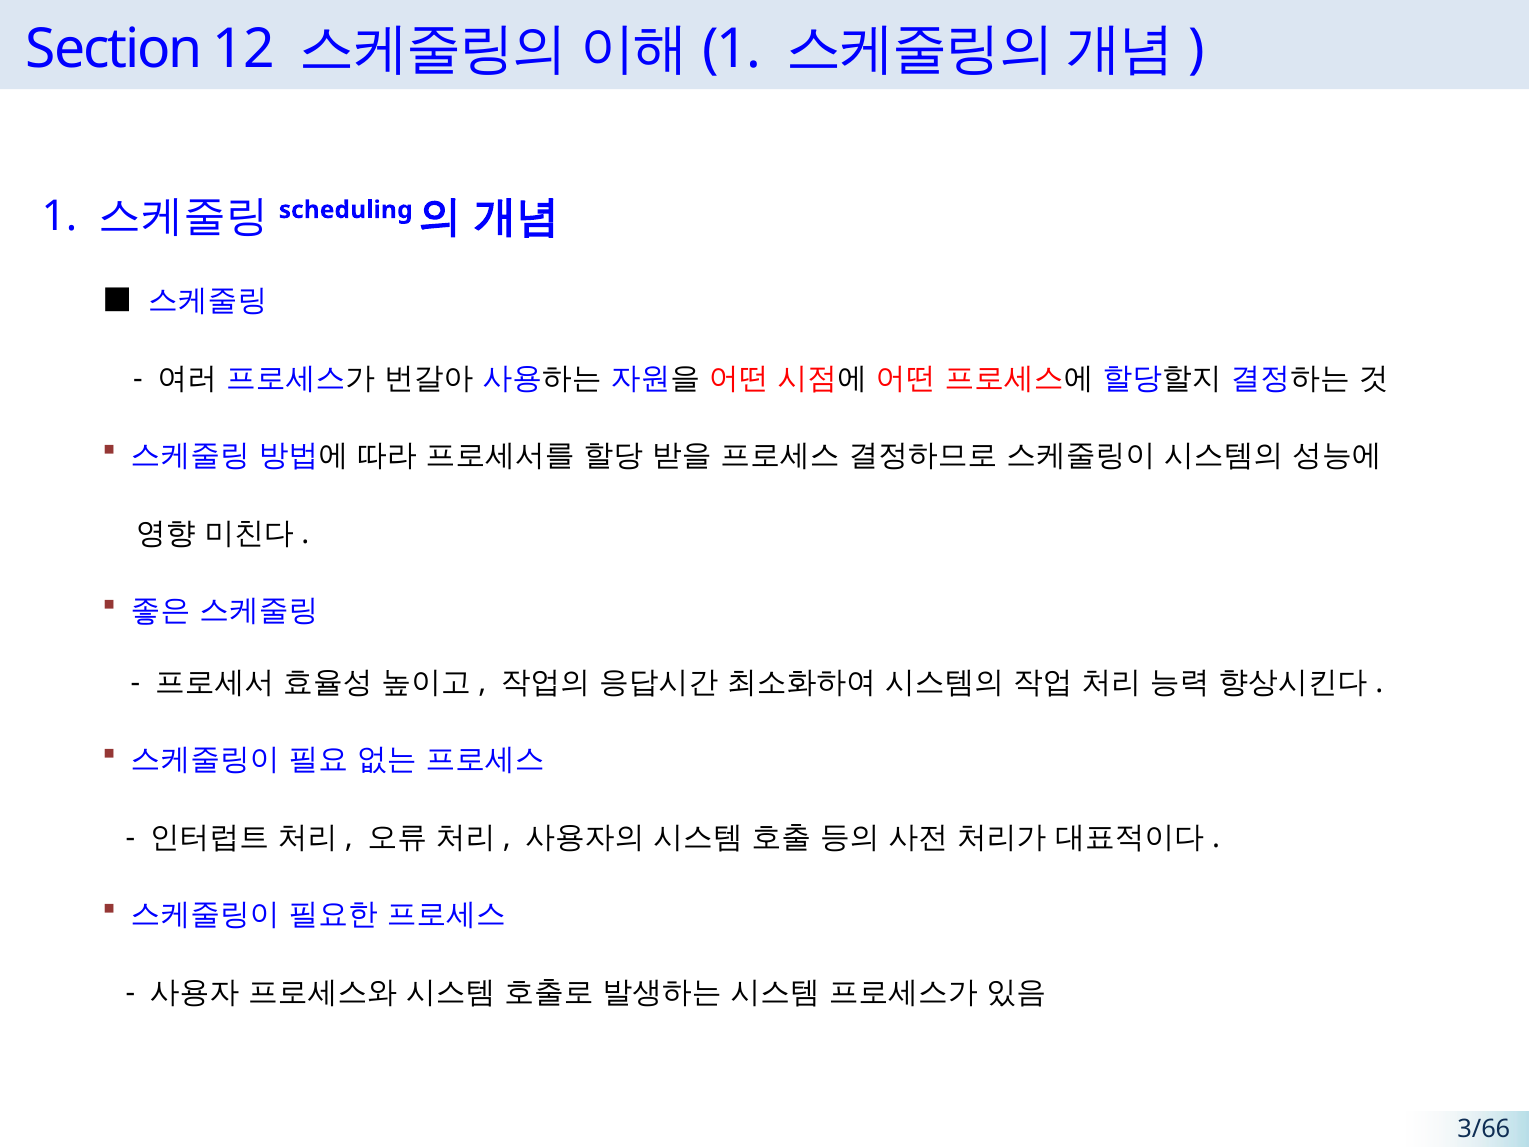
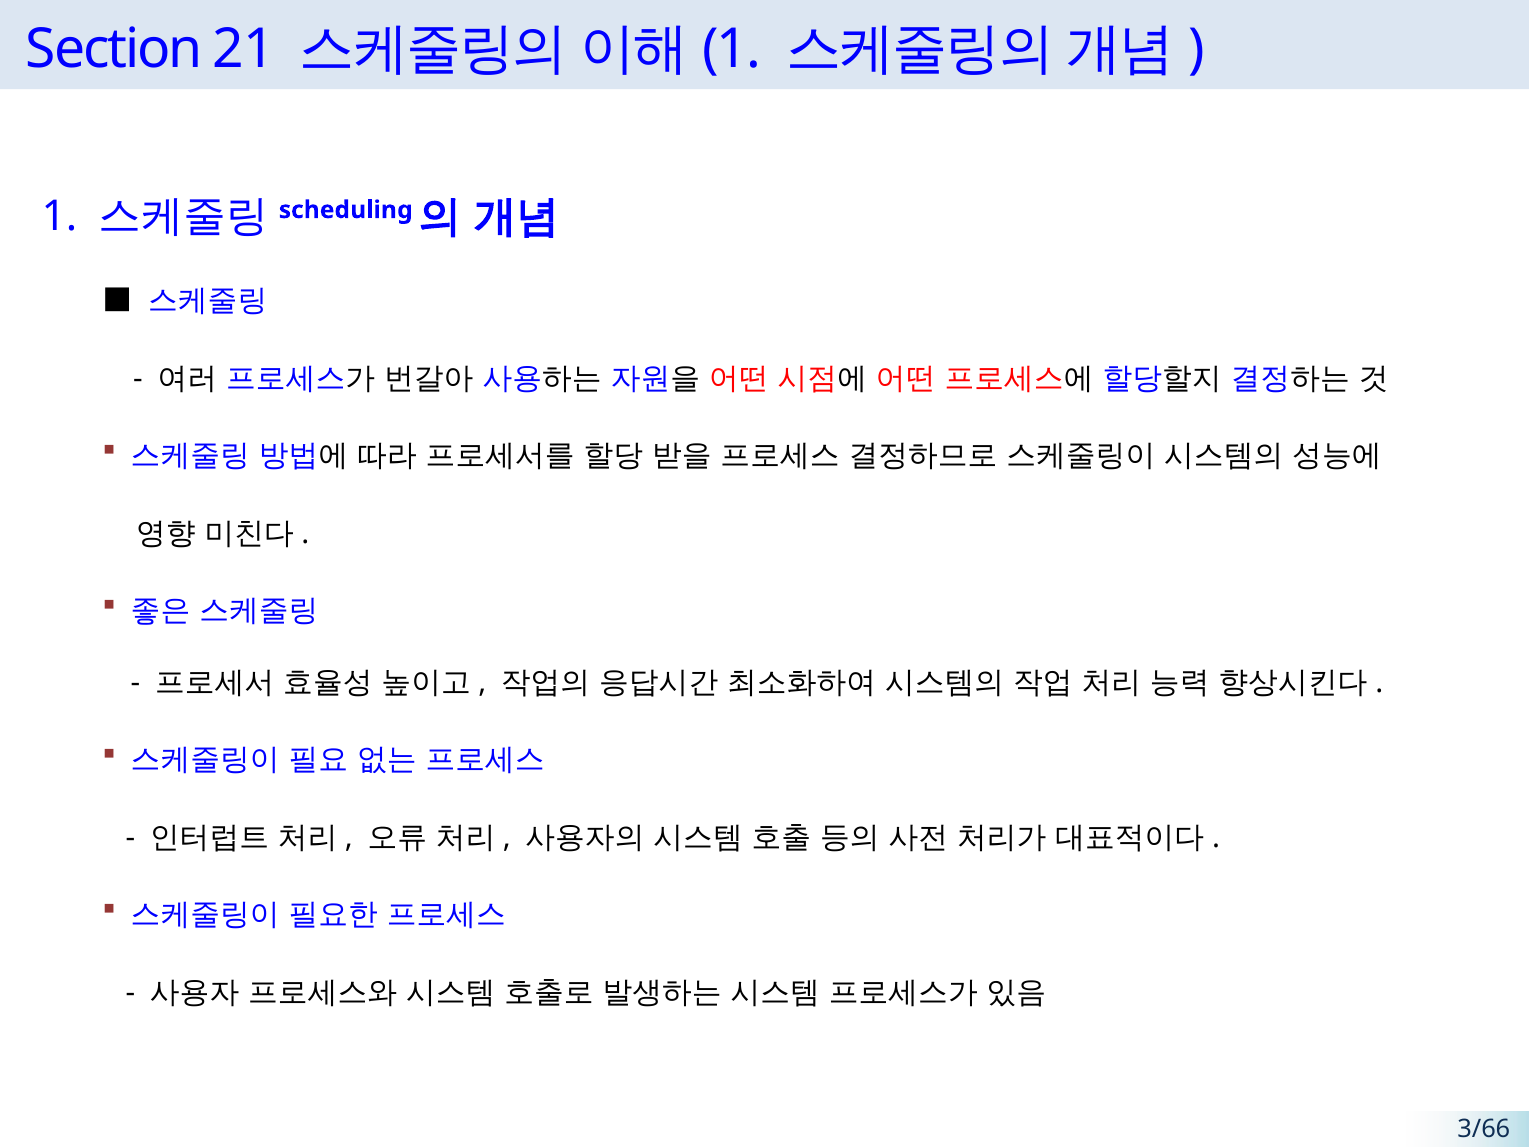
12: 12 -> 21 (244, 50)
